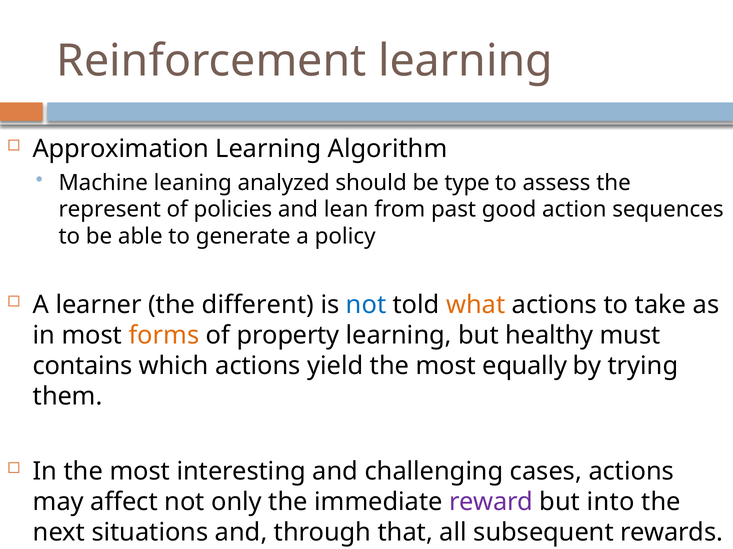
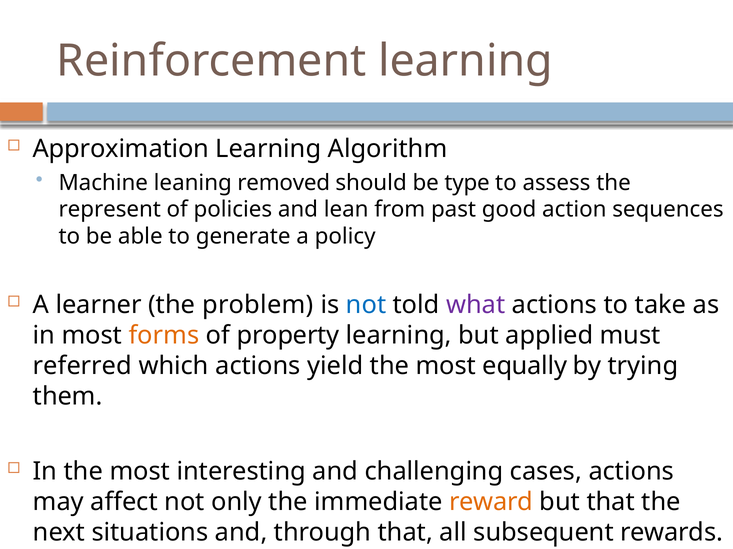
analyzed: analyzed -> removed (284, 183)
different: different -> problem (258, 305)
what colour: orange -> purple (476, 305)
healthy: healthy -> applied (549, 336)
contains: contains -> referred (82, 366)
reward colour: purple -> orange (491, 503)
but into: into -> that (611, 503)
